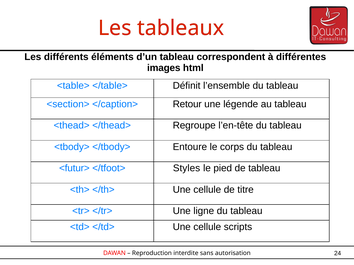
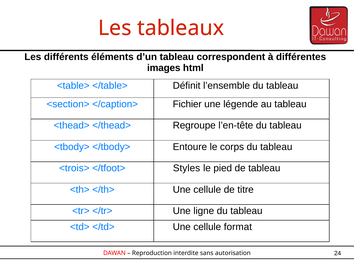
Retour: Retour -> Fichier (187, 104)
<futur>: <futur> -> <trois> (74, 169)
scripts: scripts -> format (238, 227)
